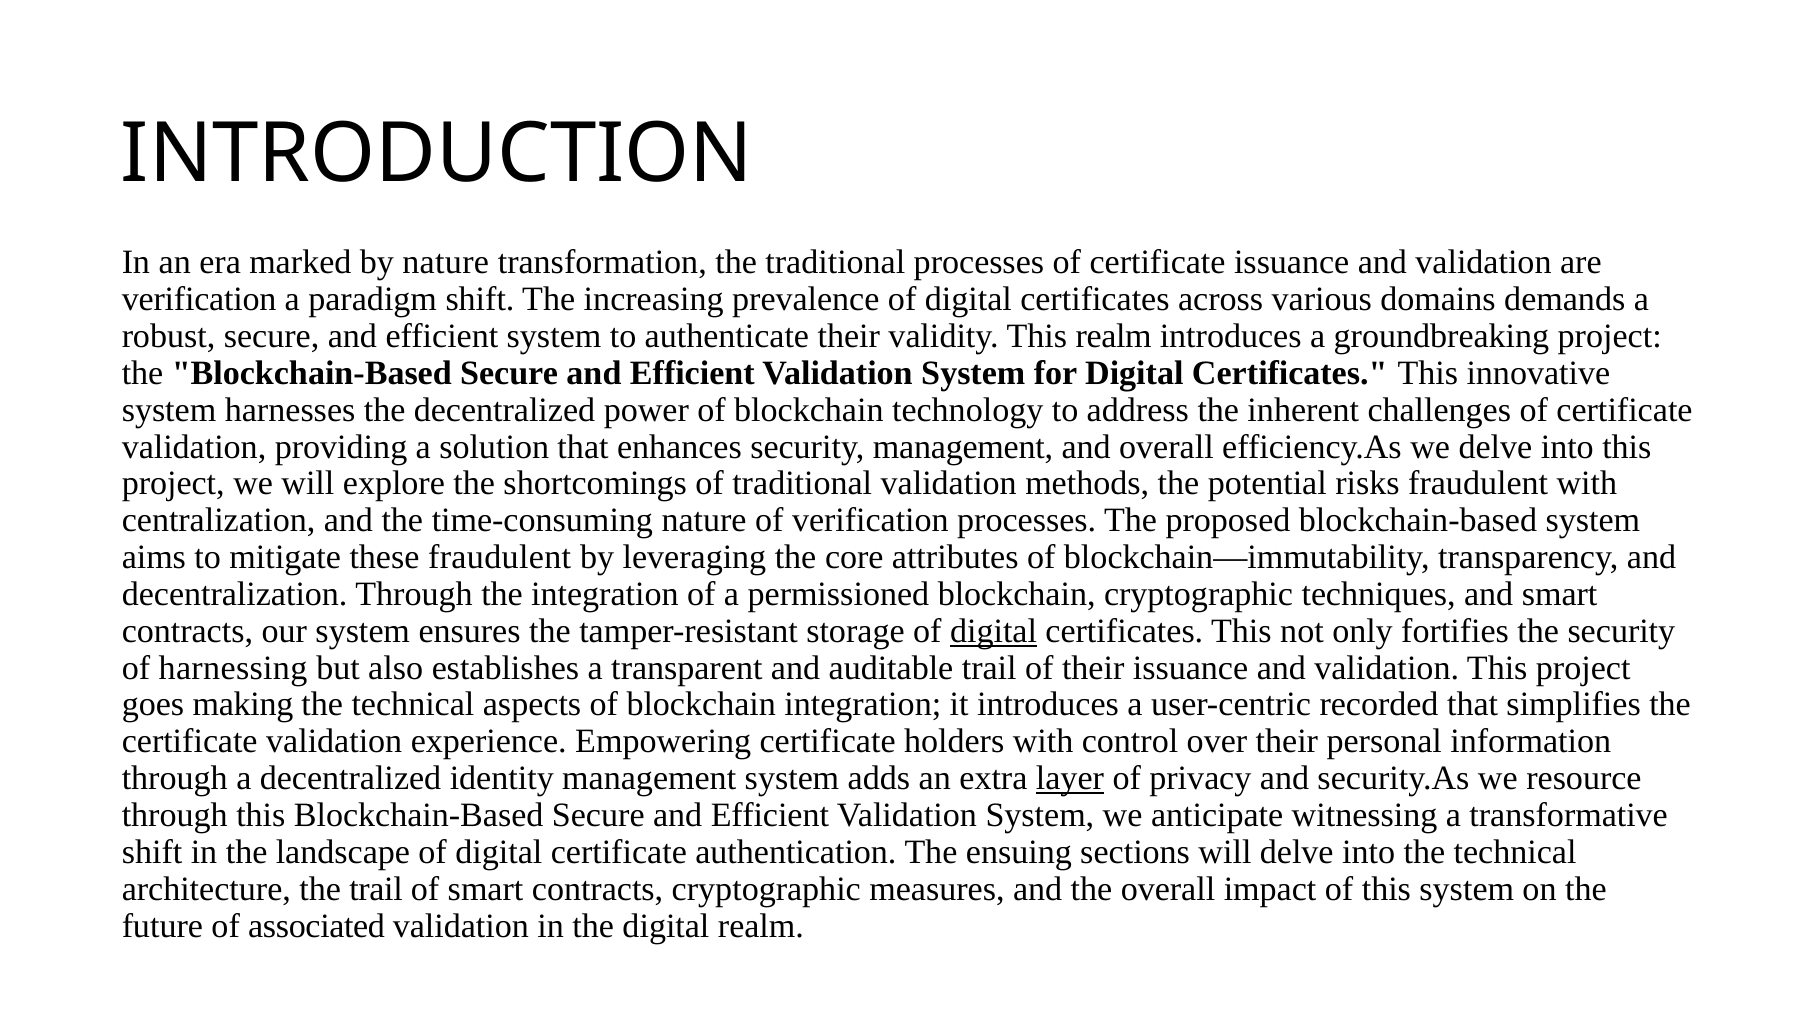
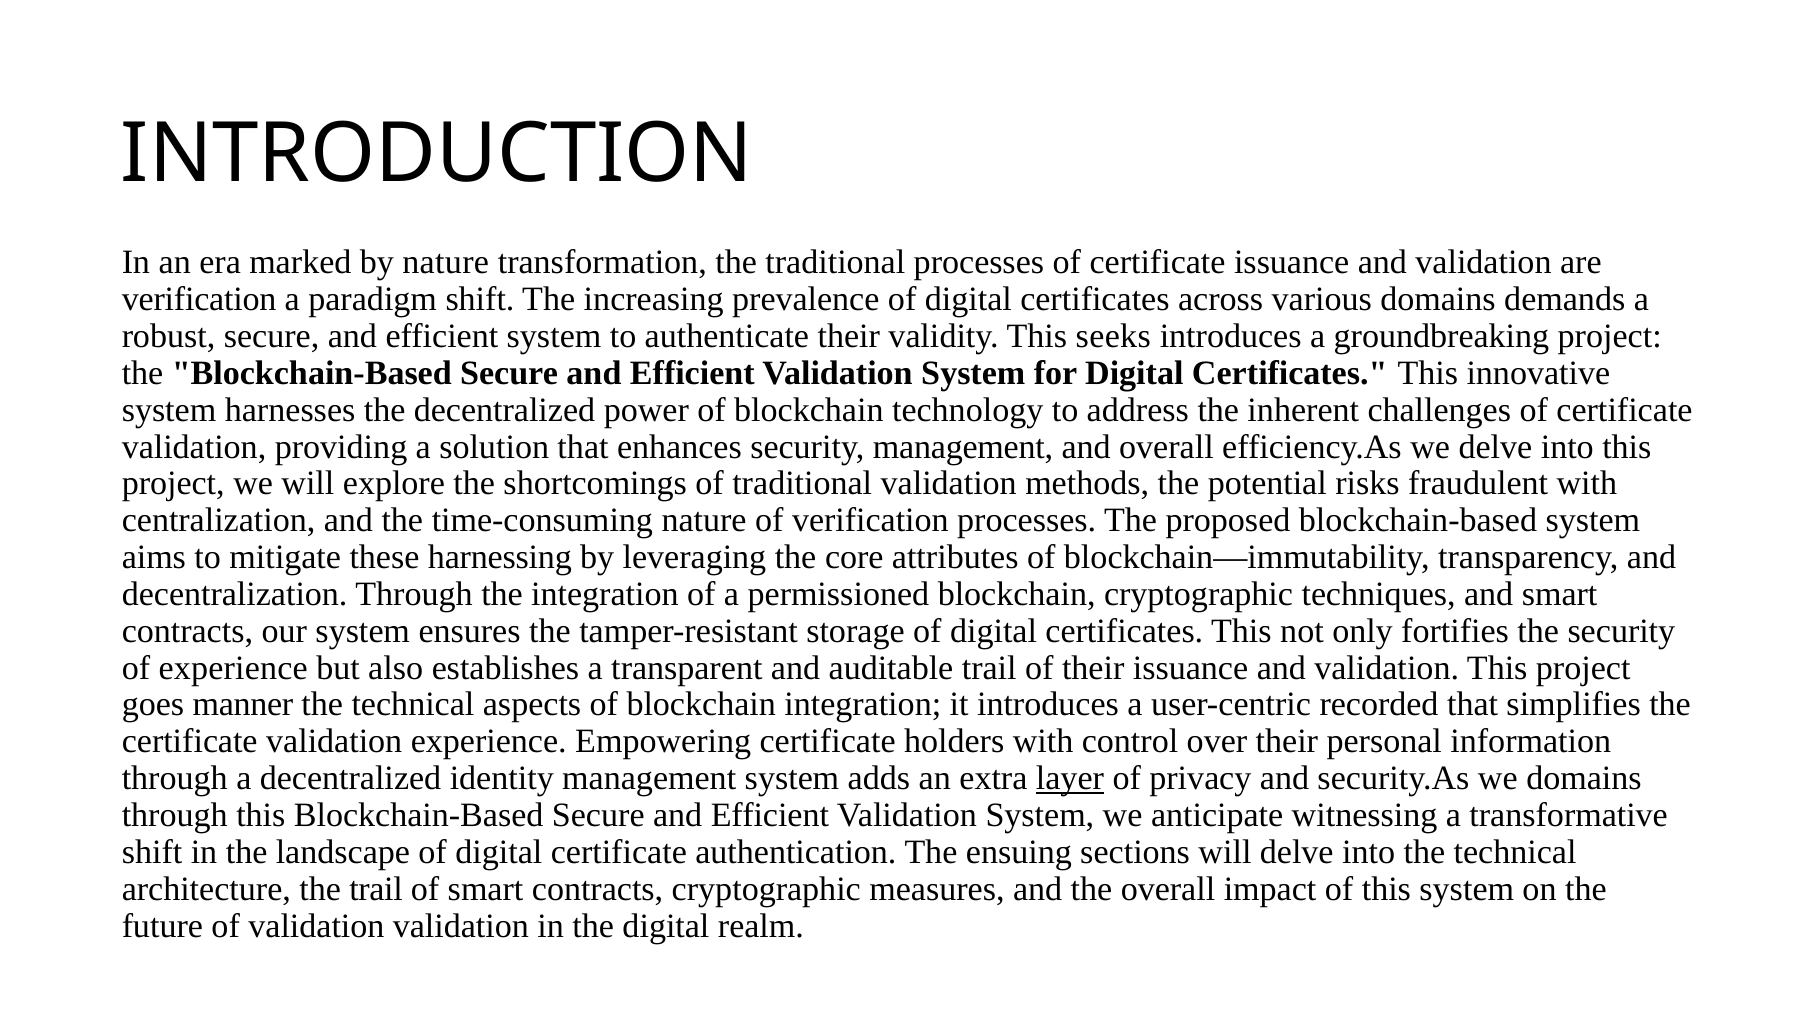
This realm: realm -> seeks (1113, 336)
these fraudulent: fraudulent -> harnessing (500, 557)
digital underline: present -> none (994, 631)
of harnessing: harnessing -> experience (233, 668)
making: making -> manner (243, 704)
we resource: resource -> domains (1584, 778)
of associated: associated -> validation (316, 925)
